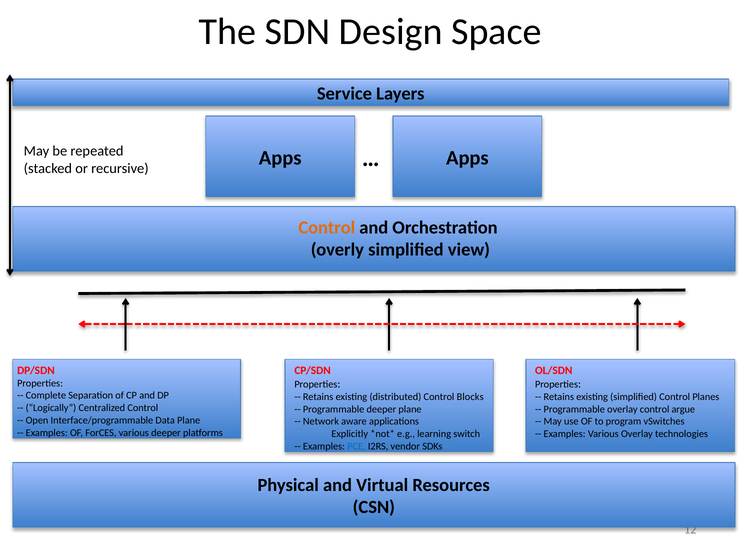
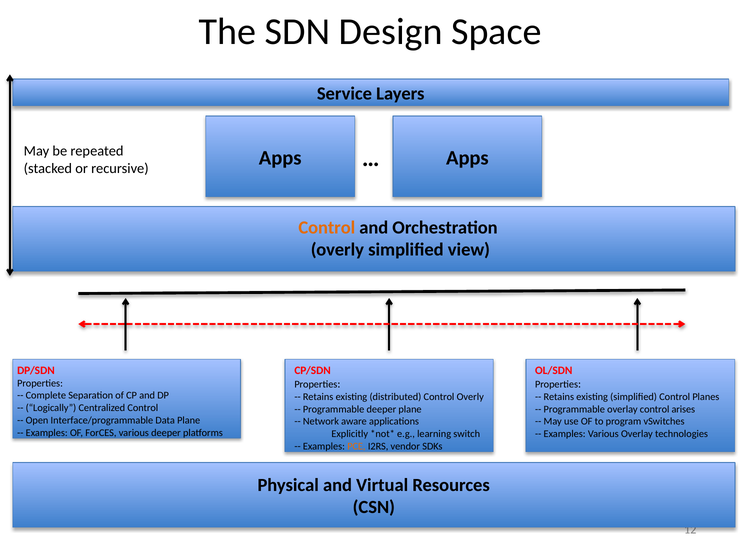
Control Blocks: Blocks -> Overly (470, 397)
argue: argue -> arises (683, 410)
PCE colour: blue -> orange (356, 447)
